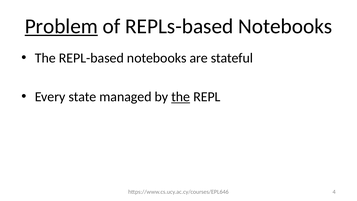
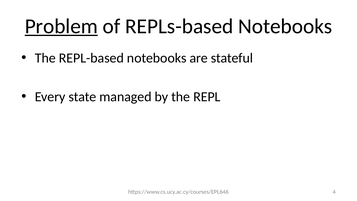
the underline: present -> none (181, 97)
